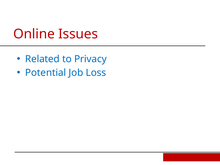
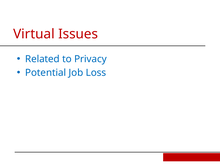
Online: Online -> Virtual (34, 34)
